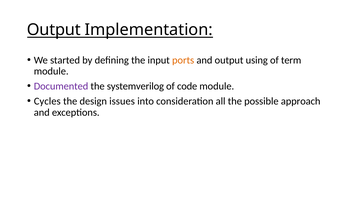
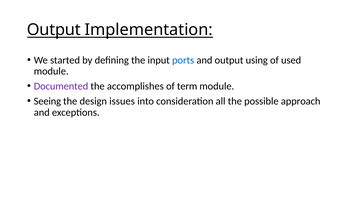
ports colour: orange -> blue (183, 60)
term: term -> used (291, 60)
systemverilog: systemverilog -> accomplishes (135, 86)
code: code -> term (187, 86)
Cycles: Cycles -> Seeing (47, 101)
